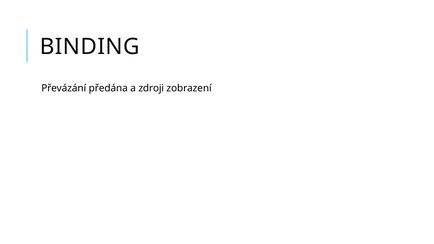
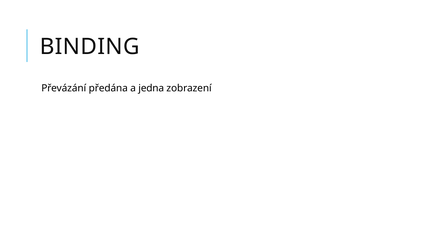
zdroji: zdroji -> jedna (151, 88)
